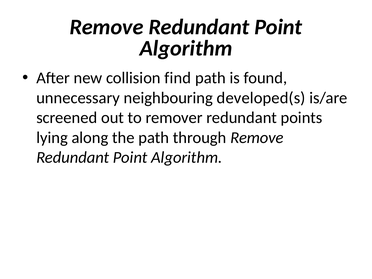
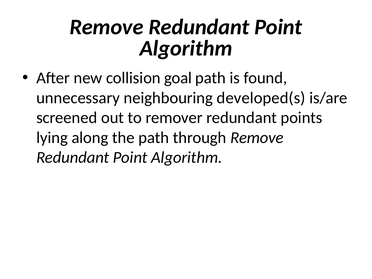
find: find -> goal (178, 78)
